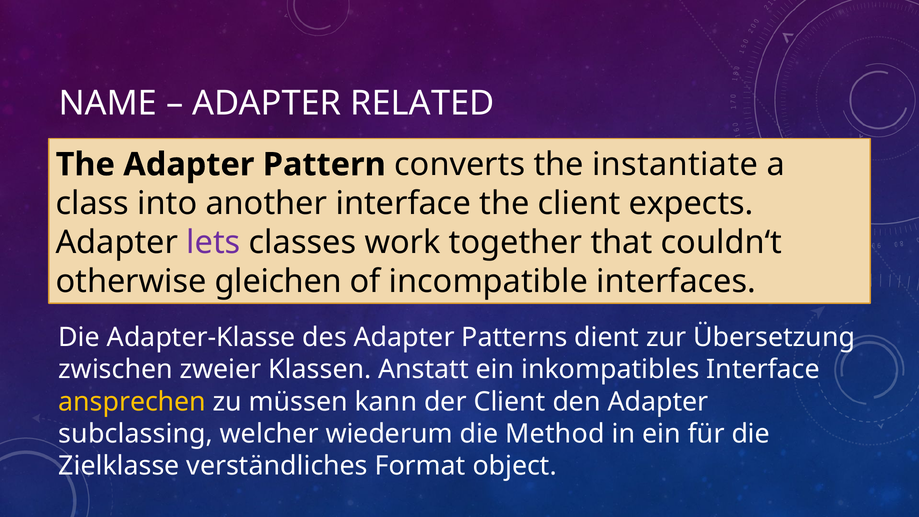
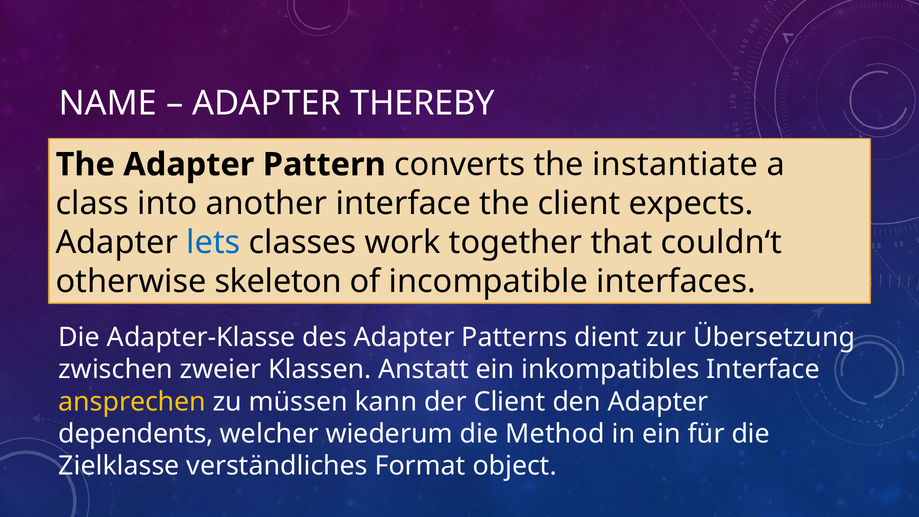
RELATED: RELATED -> THEREBY (423, 103)
lets colour: purple -> blue (213, 243)
gleichen: gleichen -> skeleton (278, 282)
subclassing: subclassing -> dependents (136, 434)
